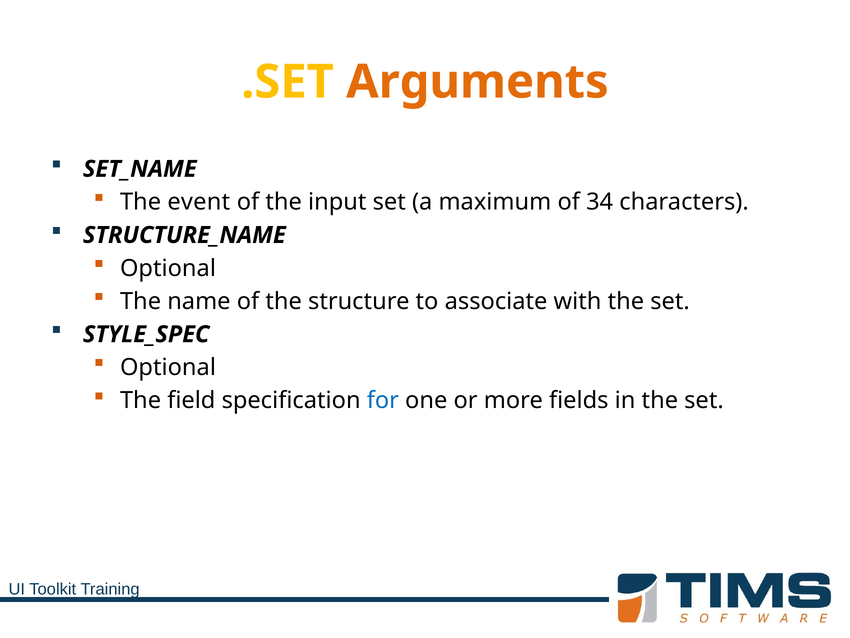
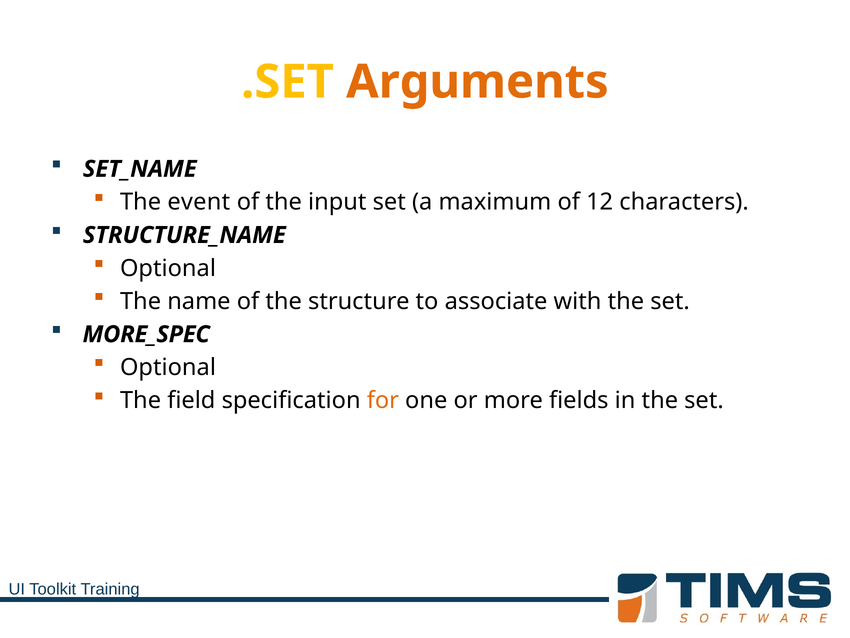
34: 34 -> 12 (600, 202)
STYLE_SPEC: STYLE_SPEC -> MORE_SPEC (146, 334)
for colour: blue -> orange (383, 400)
